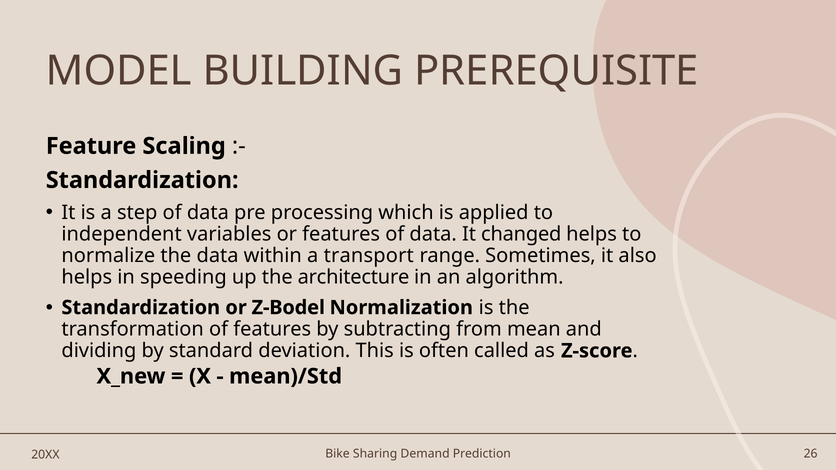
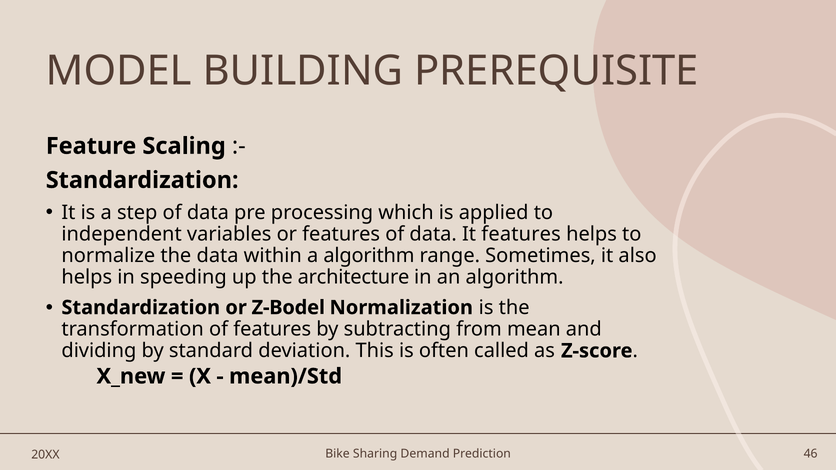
It changed: changed -> features (521, 234)
a transport: transport -> algorithm (369, 256)
26: 26 -> 46 (811, 454)
